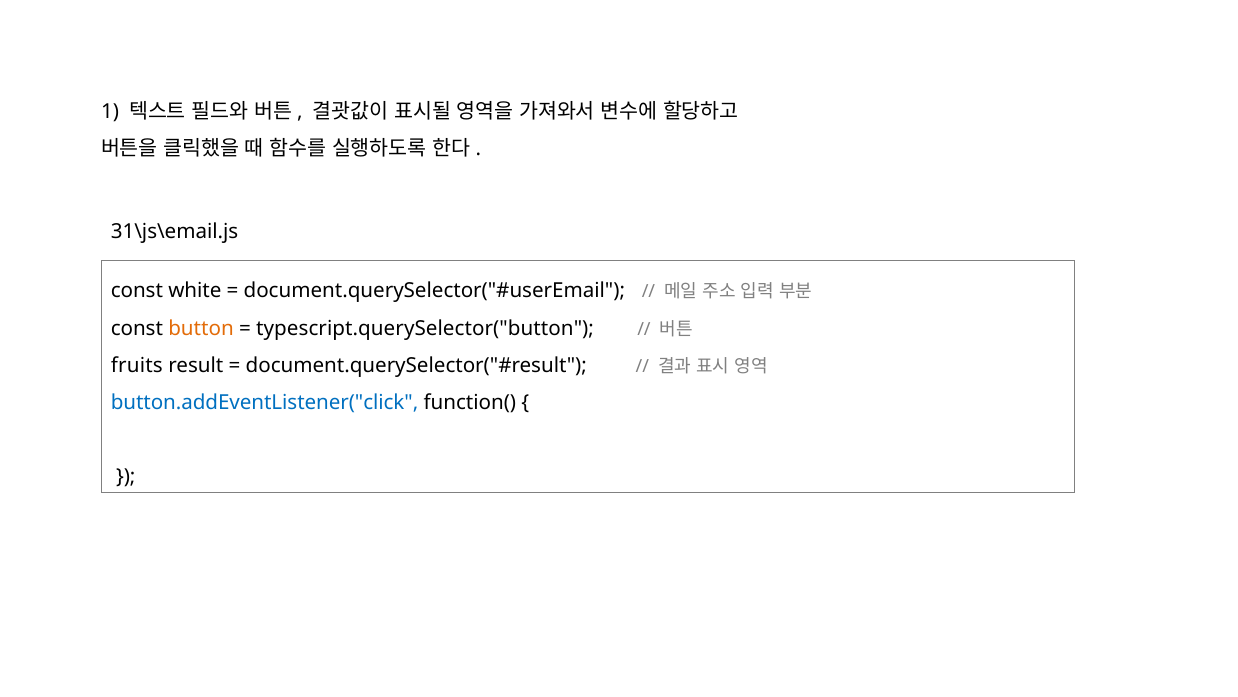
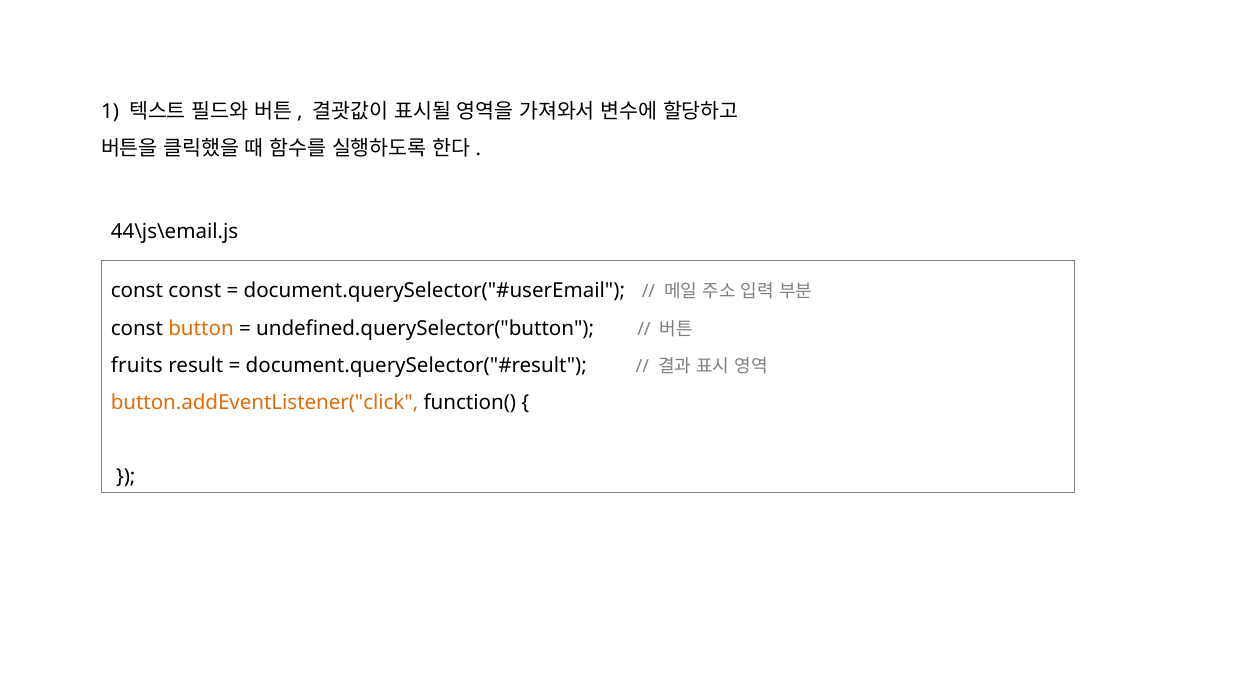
31\js\email.js: 31\js\email.js -> 44\js\email.js (175, 231)
const white: white -> const (195, 291)
typescript.querySelector("button: typescript.querySelector("button -> undefined.querySelector("button (425, 328)
button.addEventListener("click colour: blue -> orange (265, 402)
